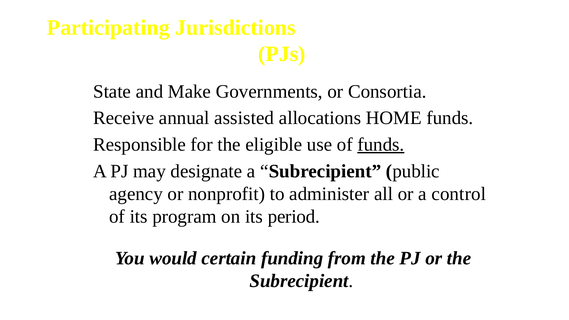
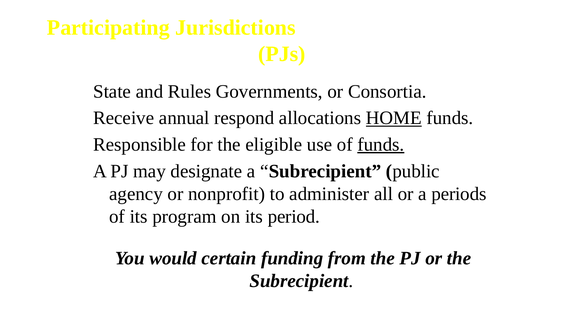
Make: Make -> Rules (189, 91)
assisted: assisted -> respond (244, 118)
HOME underline: none -> present (394, 118)
control: control -> periods (459, 194)
